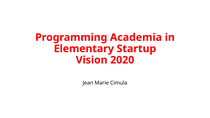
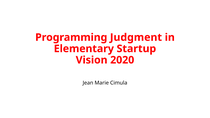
Academia: Academia -> Judgment (136, 37)
